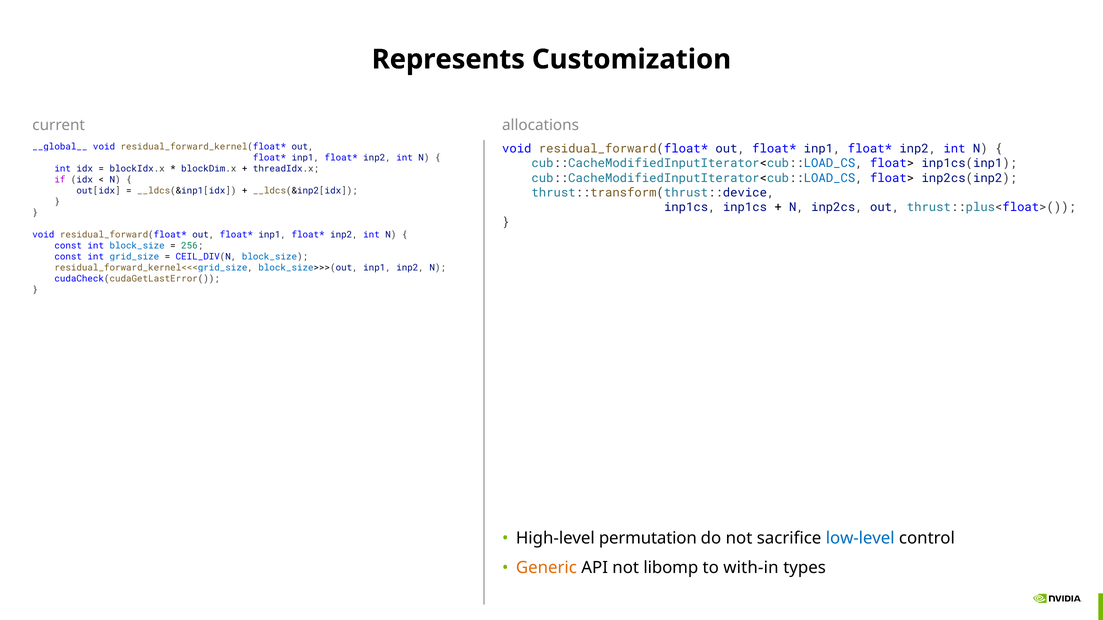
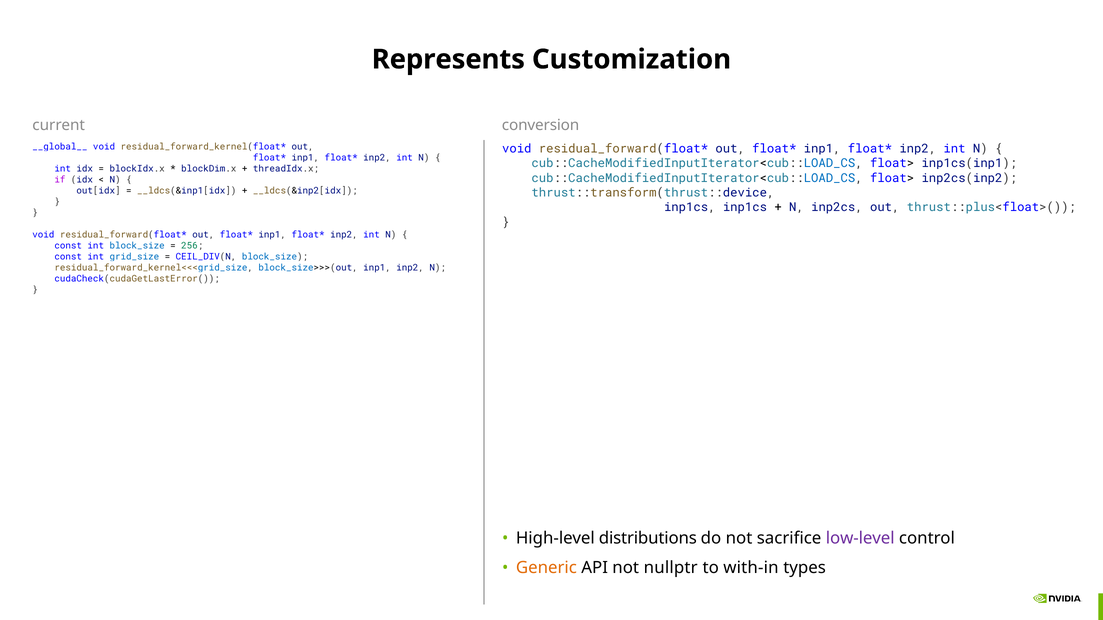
allocations: allocations -> conversion (541, 125)
permutation: permutation -> distributions (648, 538)
low-level colour: blue -> purple (860, 538)
libomp: libomp -> nullptr (671, 568)
